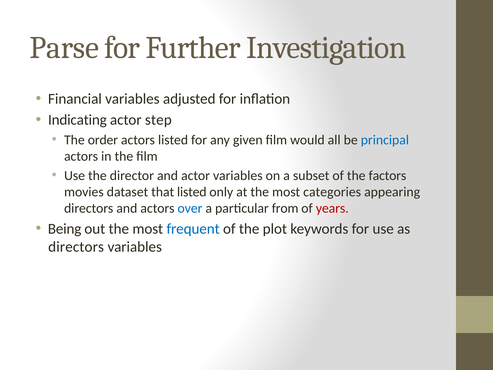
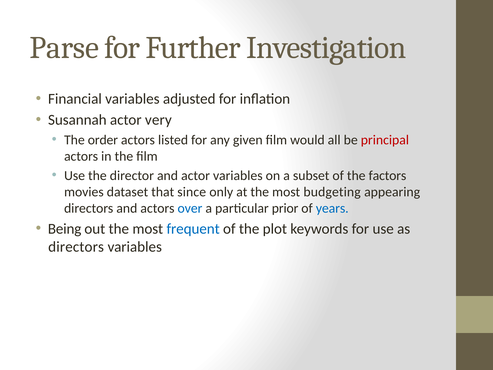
Indicating: Indicating -> Susannah (77, 120)
step: step -> very (158, 120)
principal colour: blue -> red (385, 140)
that listed: listed -> since (192, 192)
categories: categories -> budgeting (332, 192)
from: from -> prior (285, 208)
years colour: red -> blue (332, 208)
